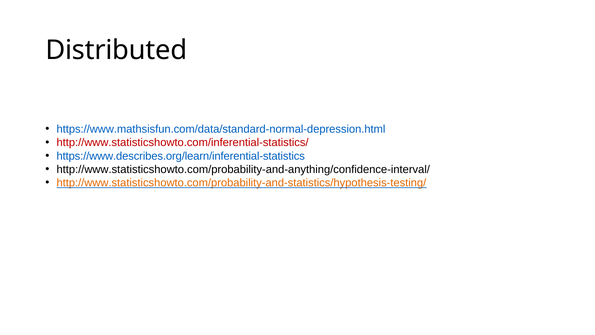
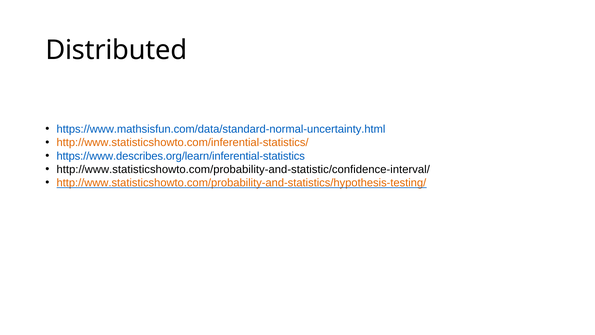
https://www.mathsisfun.com/data/standard-normal-depression.html: https://www.mathsisfun.com/data/standard-normal-depression.html -> https://www.mathsisfun.com/data/standard-normal-uncertainty.html (221, 129)
http://www.statisticshowto.com/inferential-statistics/ colour: red -> orange (183, 143)
http://www.statisticshowto.com/probability-and-anything/confidence-interval/: http://www.statisticshowto.com/probability-and-anything/confidence-interval/ -> http://www.statisticshowto.com/probability-and-statistic/confidence-interval/ (243, 169)
